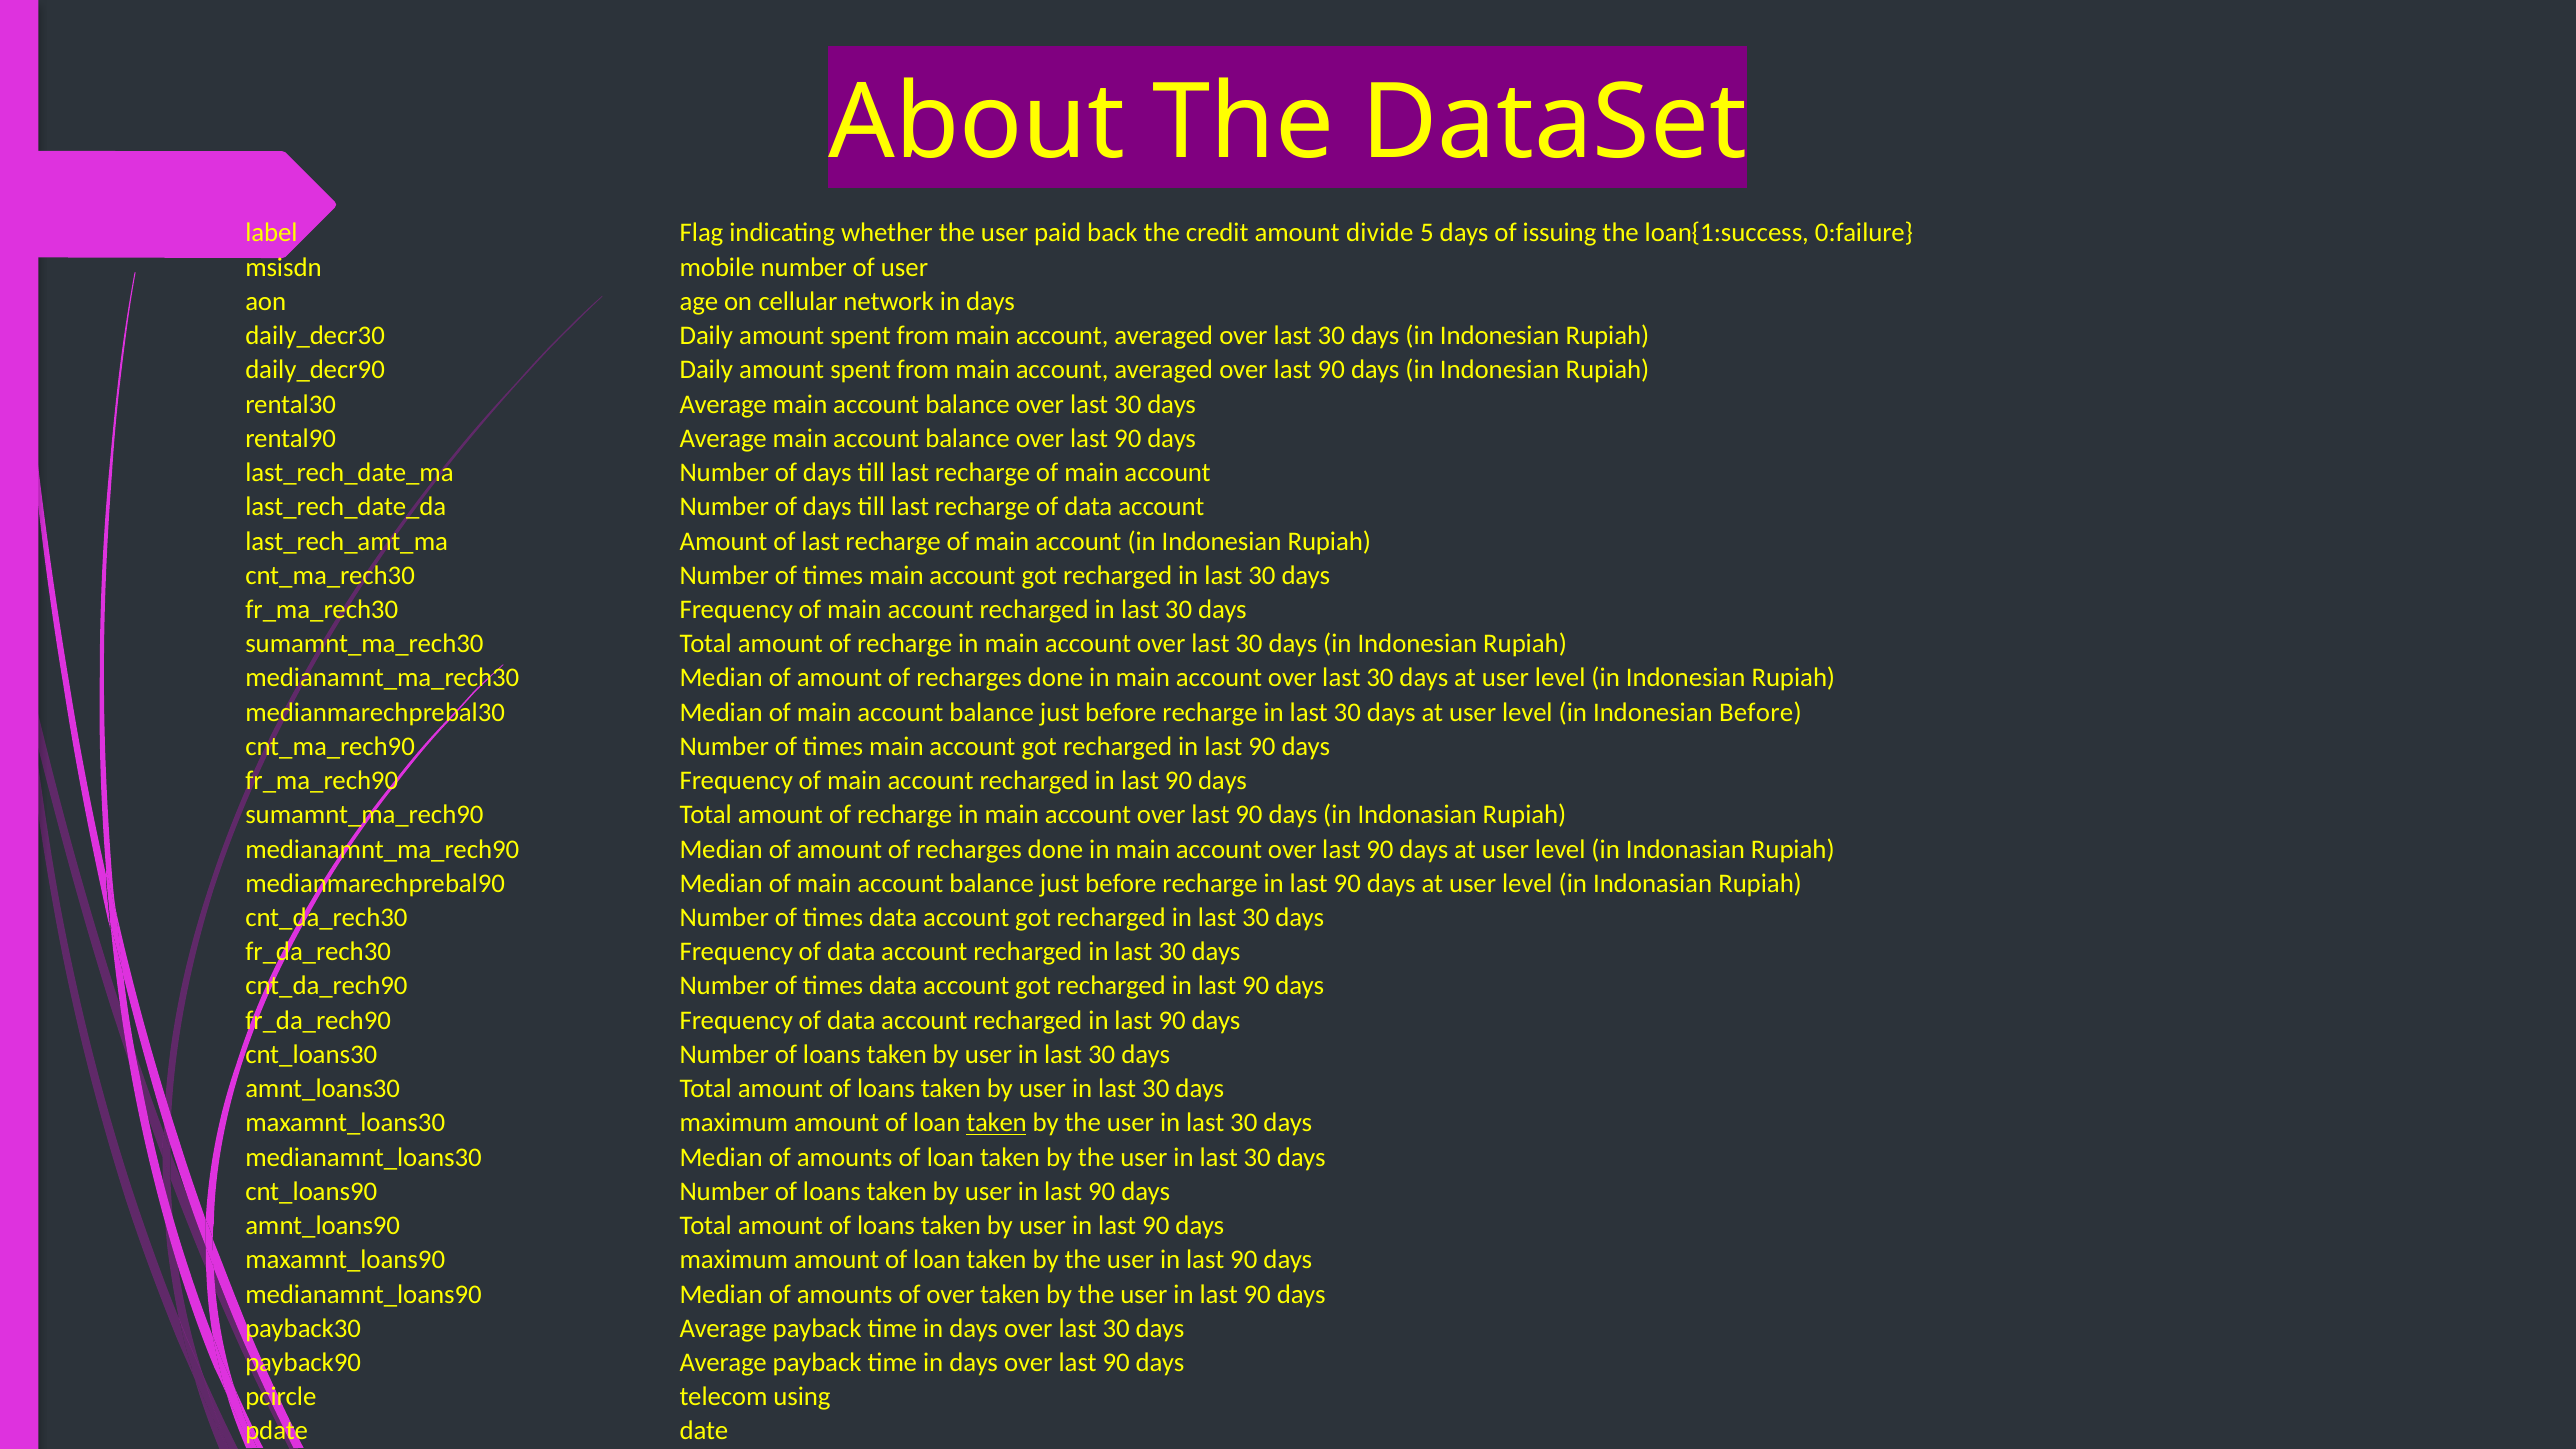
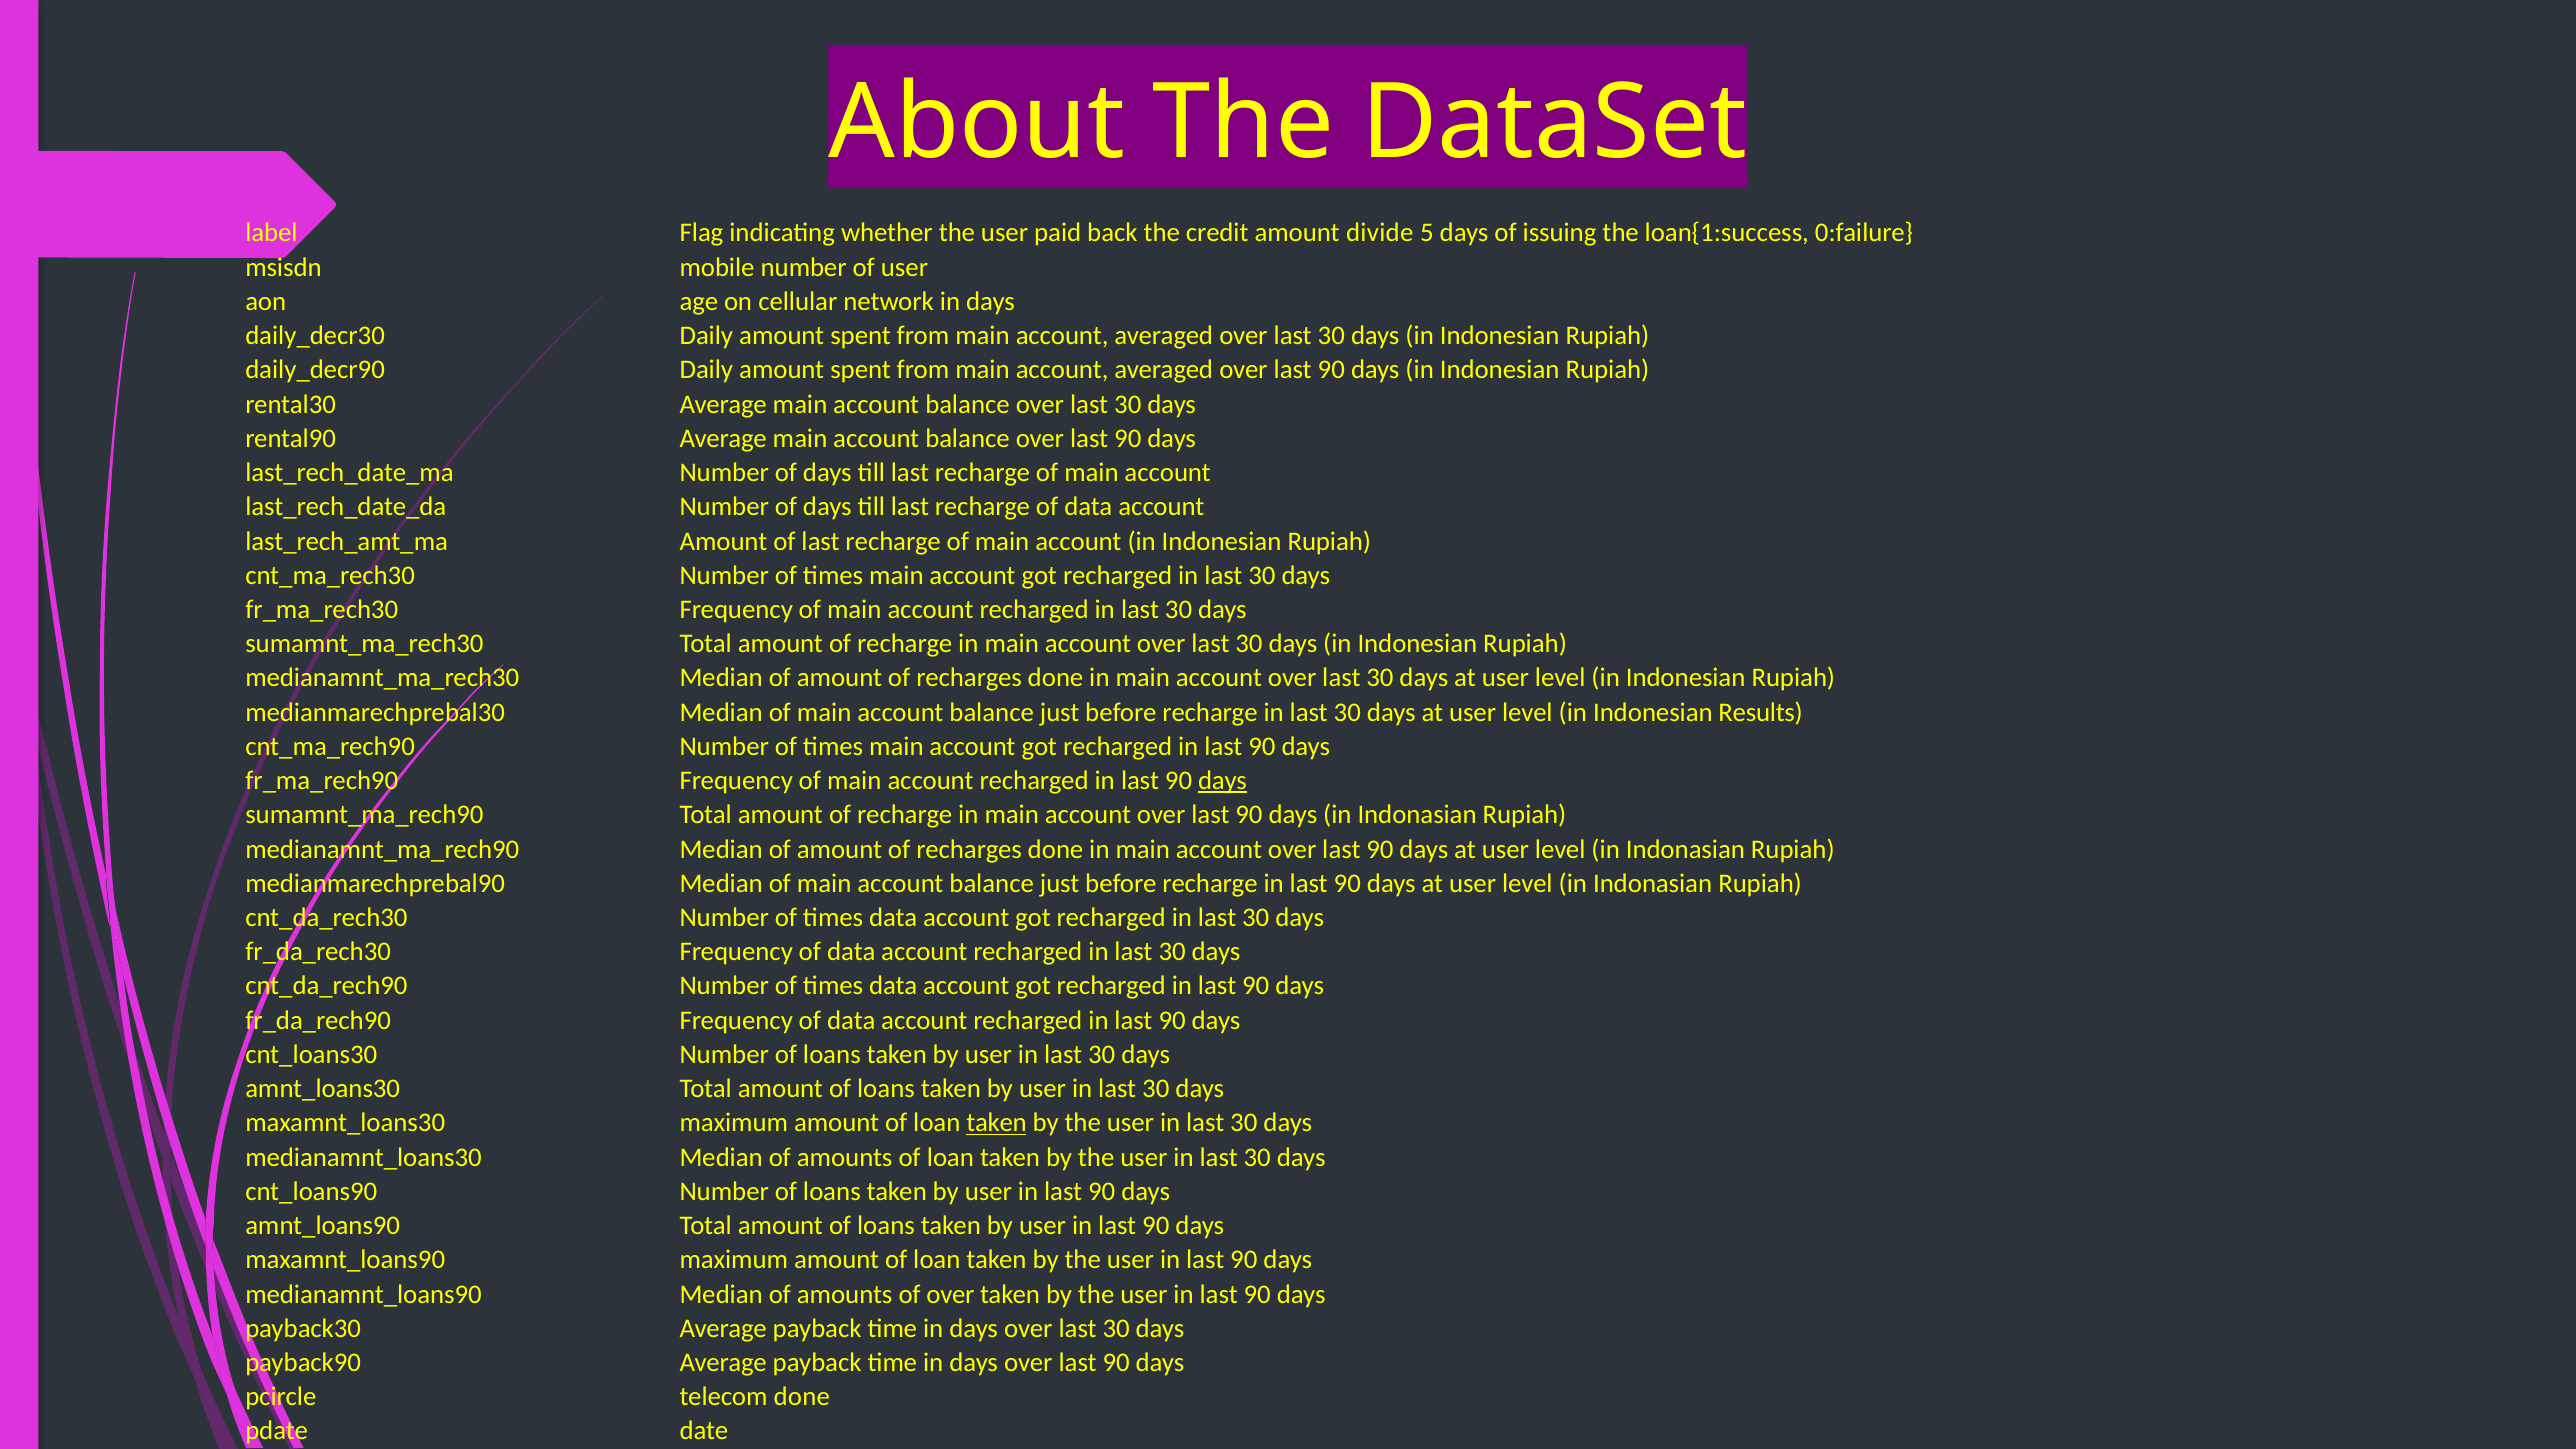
Indonesian Before: Before -> Results (1761, 712)
days underline: none -> present (1222, 781)
telecom using: using -> done (802, 1397)
